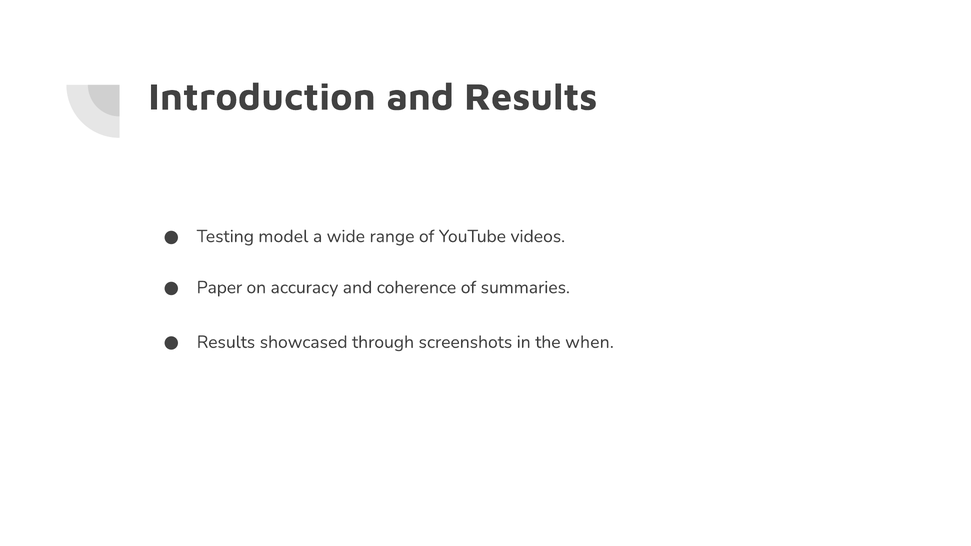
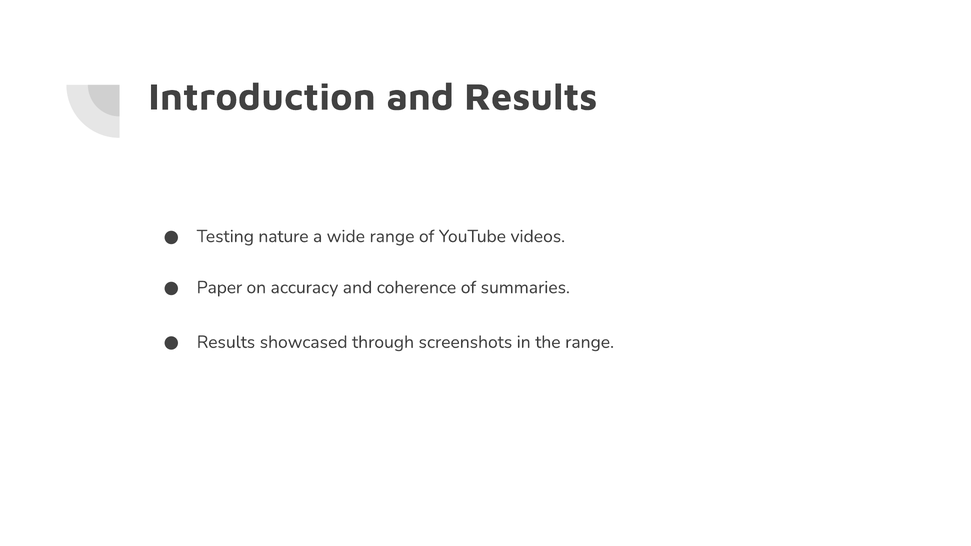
model: model -> nature (283, 236)
the when: when -> range (590, 342)
